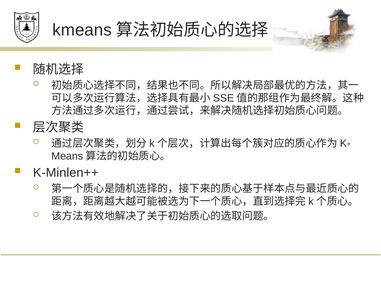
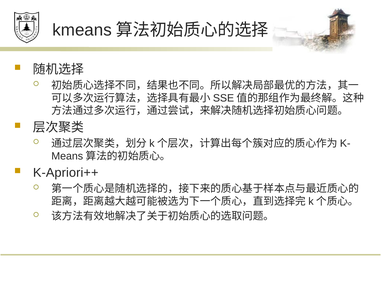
K-Minlen++: K-Minlen++ -> K-Apriori++ (66, 173)
